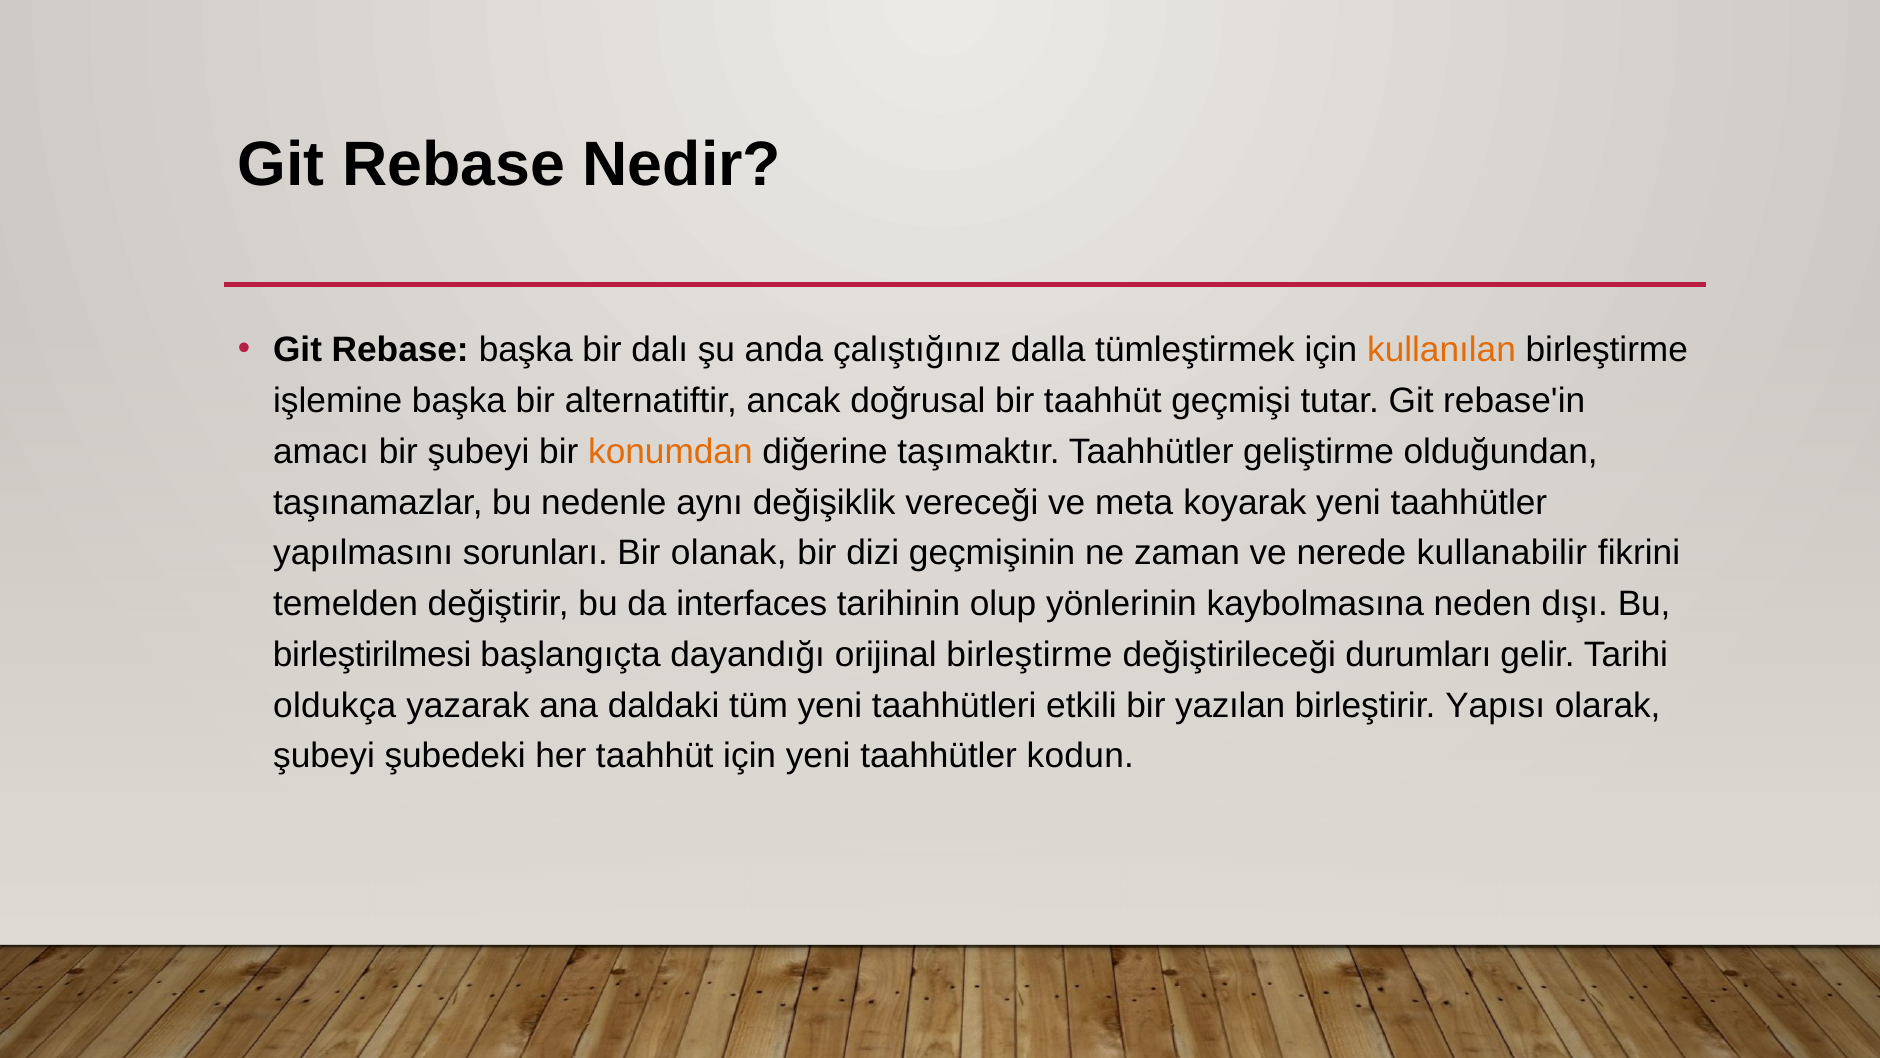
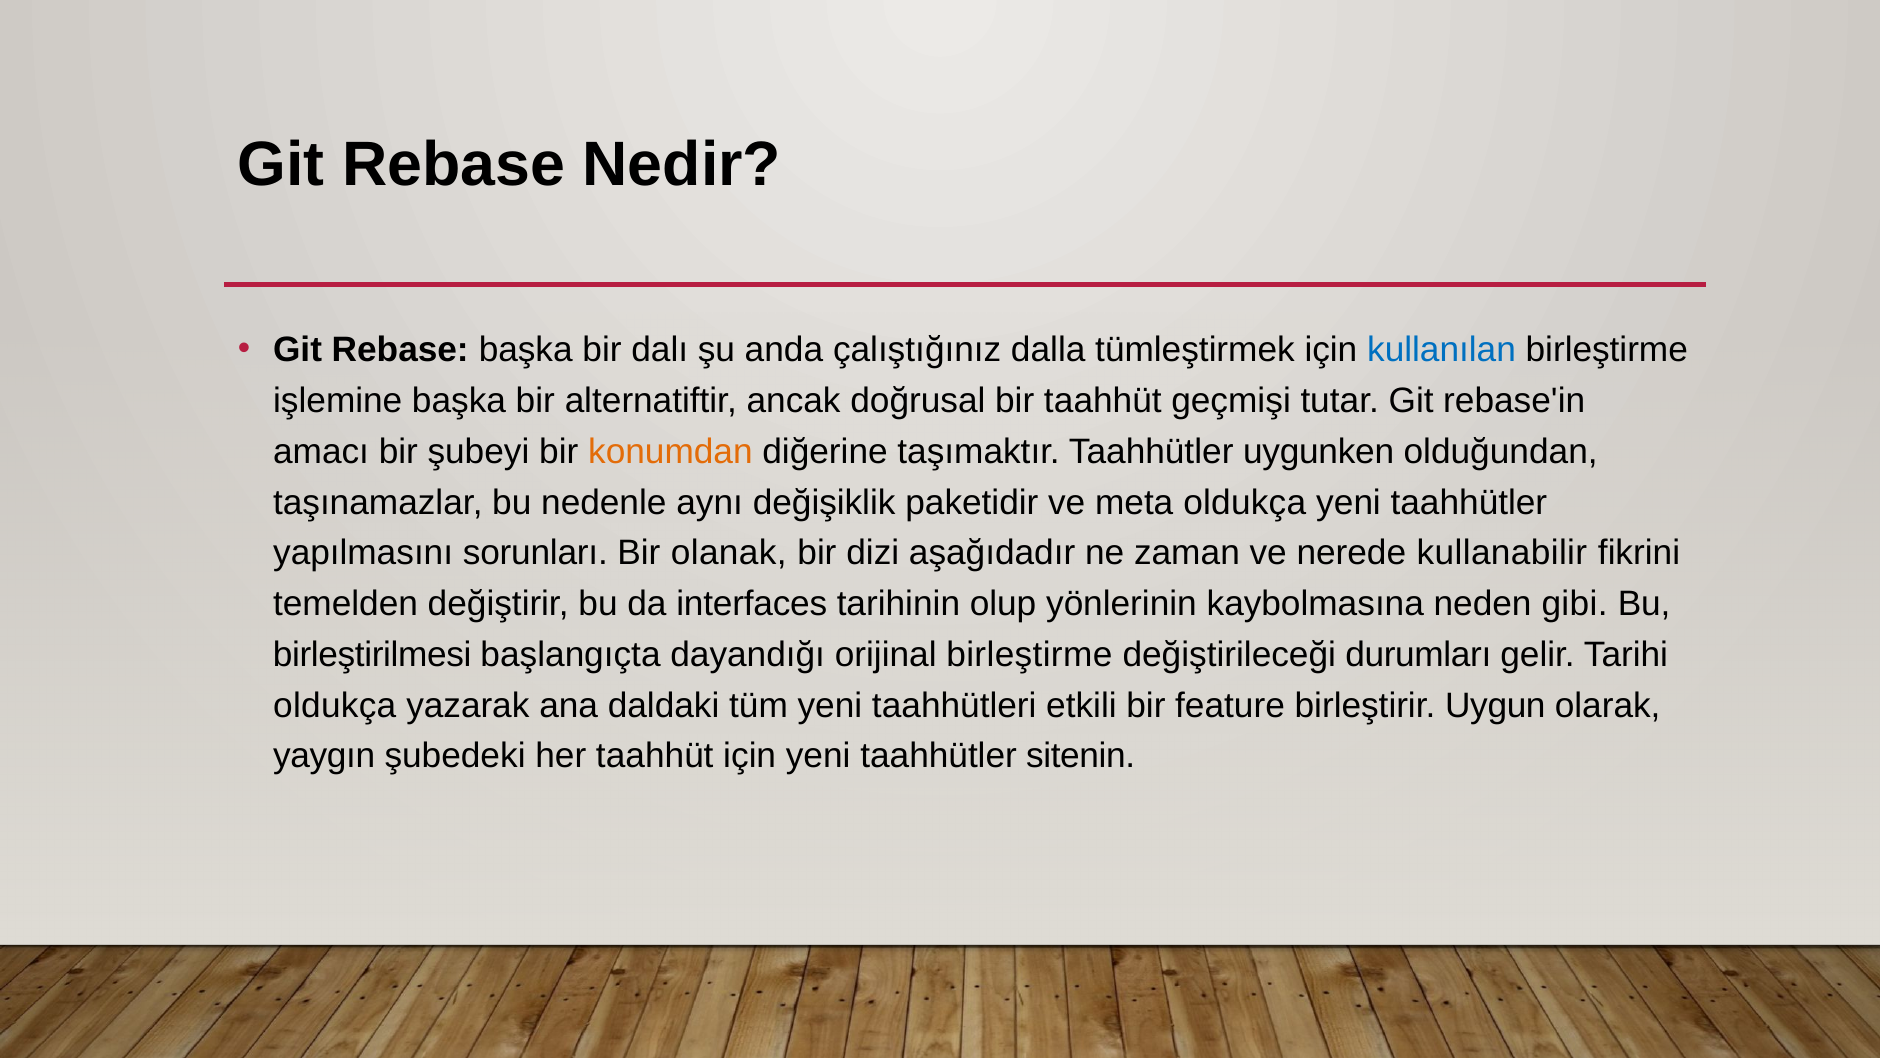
kullanılan colour: orange -> blue (1442, 350)
geliştirme: geliştirme -> uygunken (1319, 451)
vereceği: vereceği -> paketidir (972, 502)
meta koyarak: koyarak -> oldukça (1245, 502)
geçmişinin: geçmişinin -> aşağıdadır (992, 553)
dışı: dışı -> gibi (1575, 604)
yazılan: yazılan -> feature (1230, 705)
Yapısı: Yapısı -> Uygun (1495, 705)
şubeyi: şubeyi -> yaygın (324, 756)
kodun: kodun -> sitenin (1081, 756)
